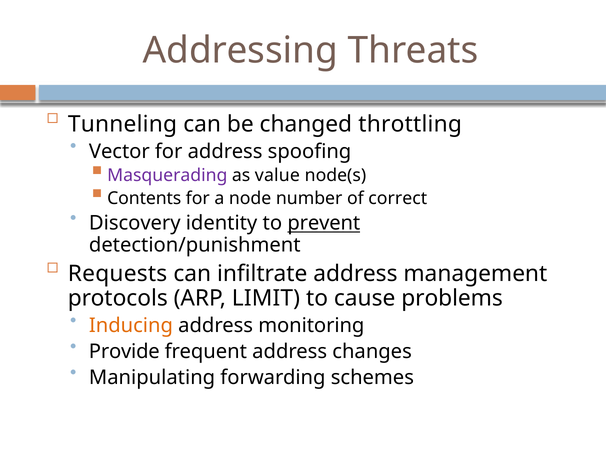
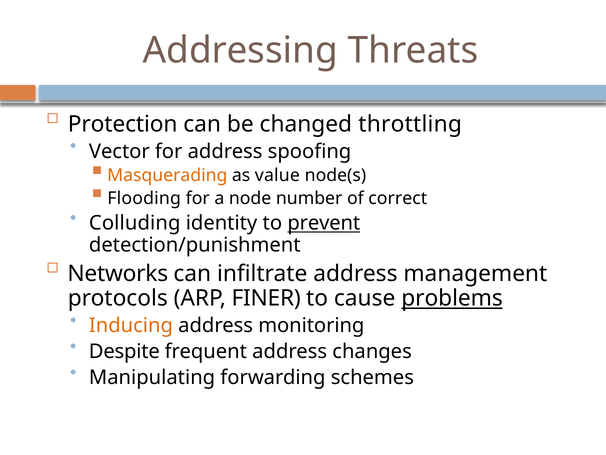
Tunneling: Tunneling -> Protection (123, 124)
Masquerading colour: purple -> orange (167, 175)
Contents: Contents -> Flooding (144, 198)
Discovery: Discovery -> Colluding (135, 223)
Requests: Requests -> Networks (118, 274)
LIMIT: LIMIT -> FINER (266, 298)
problems underline: none -> present (452, 298)
Provide: Provide -> Despite (124, 351)
